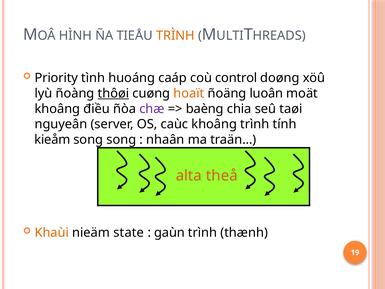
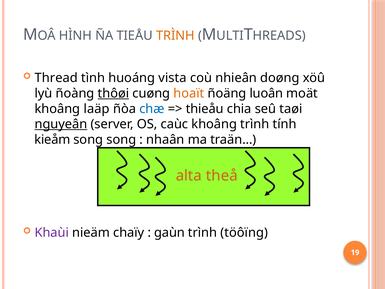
Priority: Priority -> Thread (56, 78)
caáp: caáp -> vista (173, 78)
control: control -> nhieân (236, 78)
điều: điều -> laäp (97, 109)
chæ colour: purple -> blue (152, 109)
baèng: baèng -> thieåu (205, 109)
nguyeân underline: none -> present (61, 124)
Khaùi colour: orange -> purple (52, 233)
state: state -> chaïy (129, 233)
thænh: thænh -> töôïng (244, 233)
